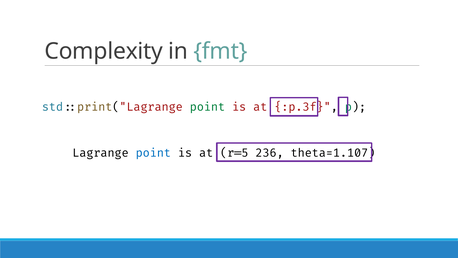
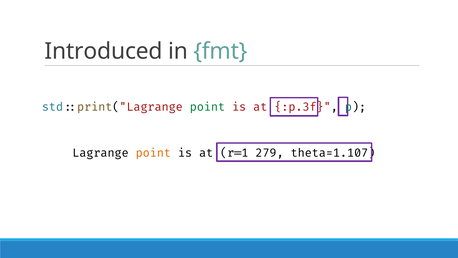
Complexity: Complexity -> Introduced (104, 51)
point colour: blue -> orange (153, 153)
r=5.236: r=5.236 -> r=1.279 (252, 153)
